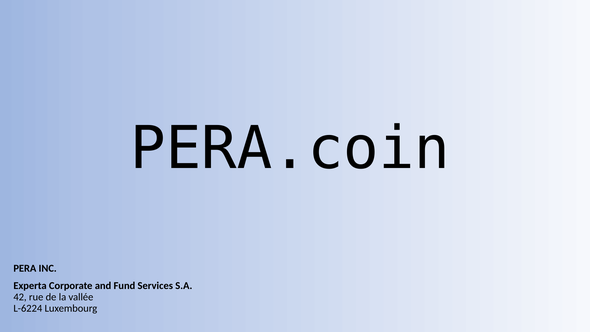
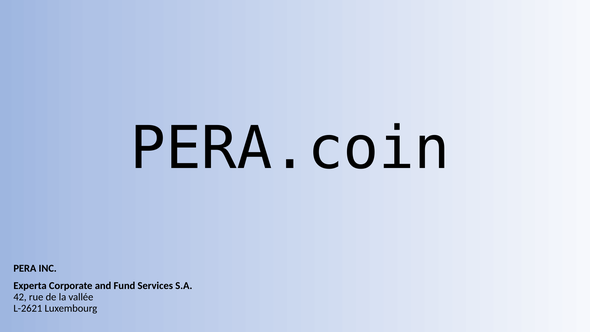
L-6224: L-6224 -> L-2621 (28, 308)
